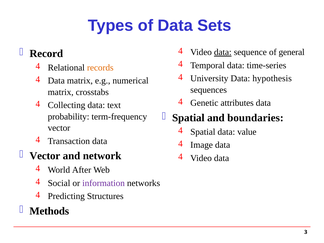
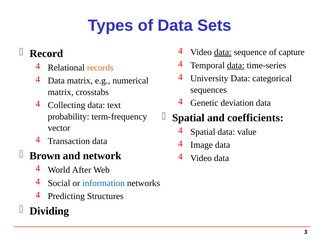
general: general -> capture (292, 52)
data underline: none -> present (236, 65)
hypothesis: hypothesis -> categorical (272, 79)
attributes: attributes -> deviation (237, 103)
boundaries: boundaries -> coefficients (255, 118)
Vector: Vector -> Brown (45, 156)
information colour: purple -> blue (104, 183)
Methods: Methods -> Dividing (49, 211)
